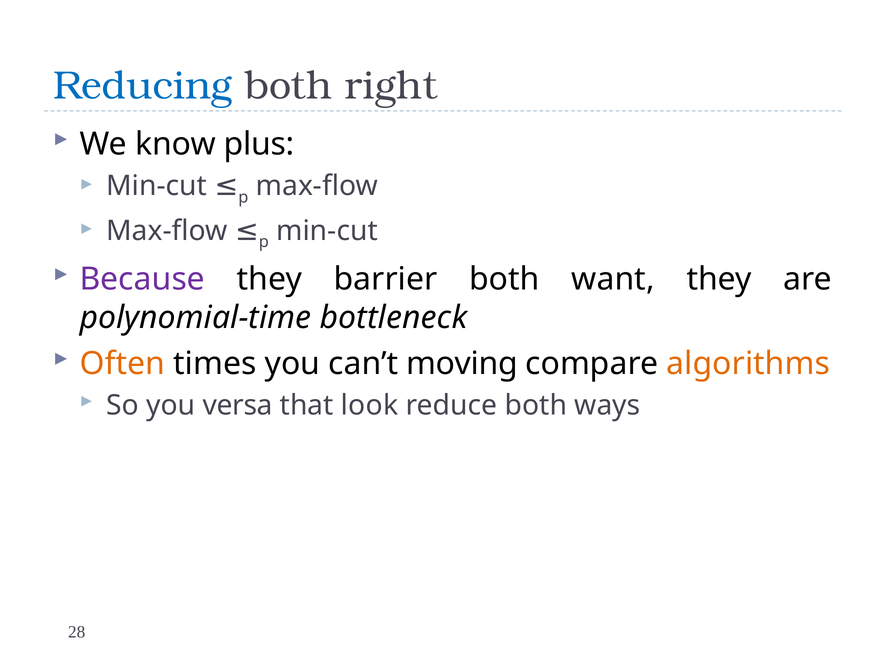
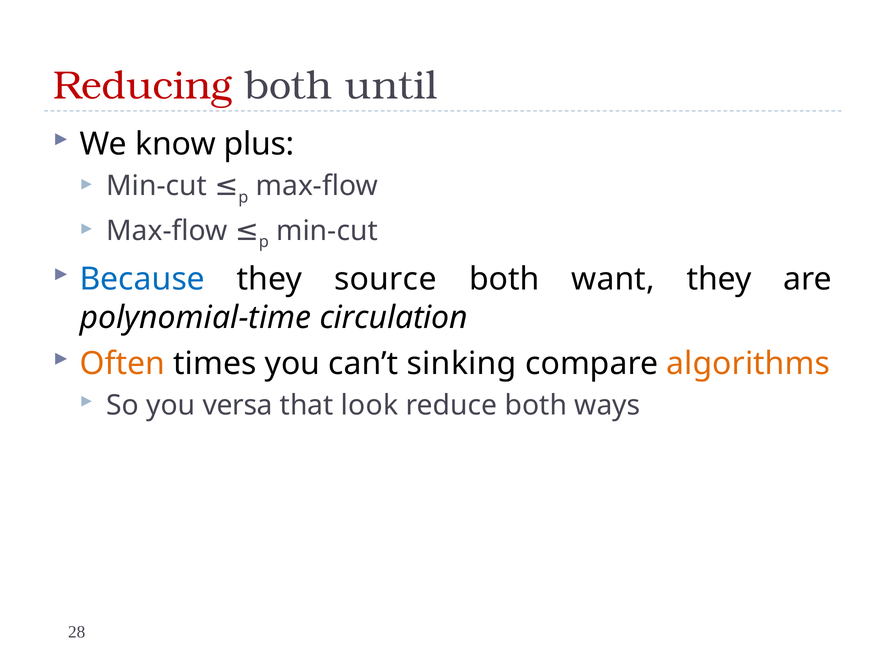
Reducing colour: blue -> red (143, 85)
right: right -> until (391, 85)
Because colour: purple -> blue (142, 279)
barrier: barrier -> source (385, 279)
bottleneck: bottleneck -> circulation (394, 318)
moving: moving -> sinking (462, 363)
